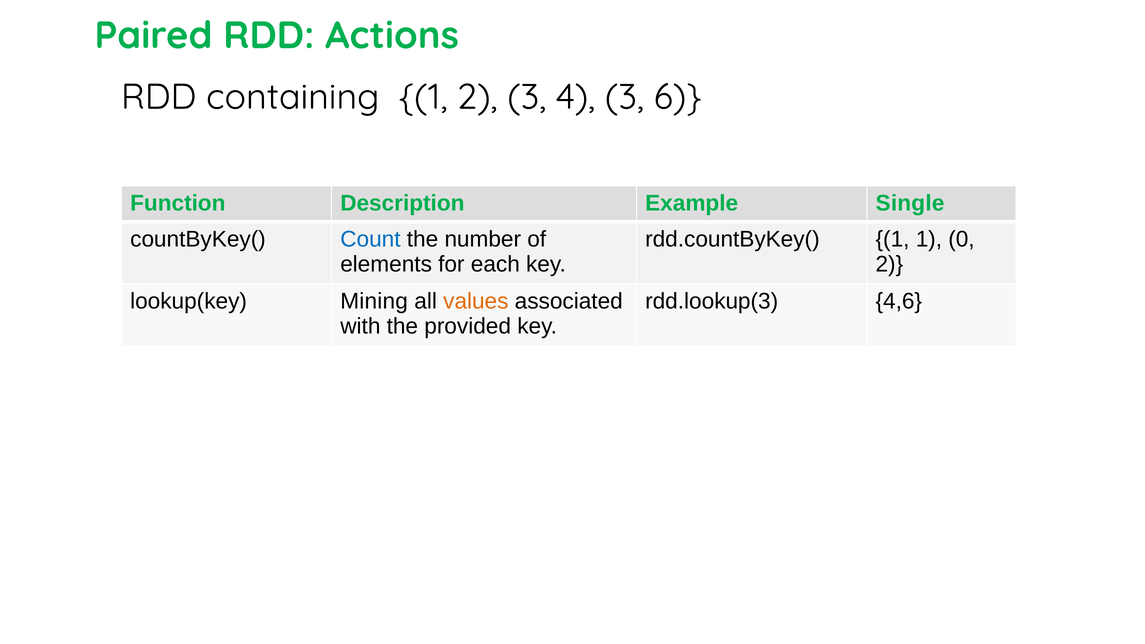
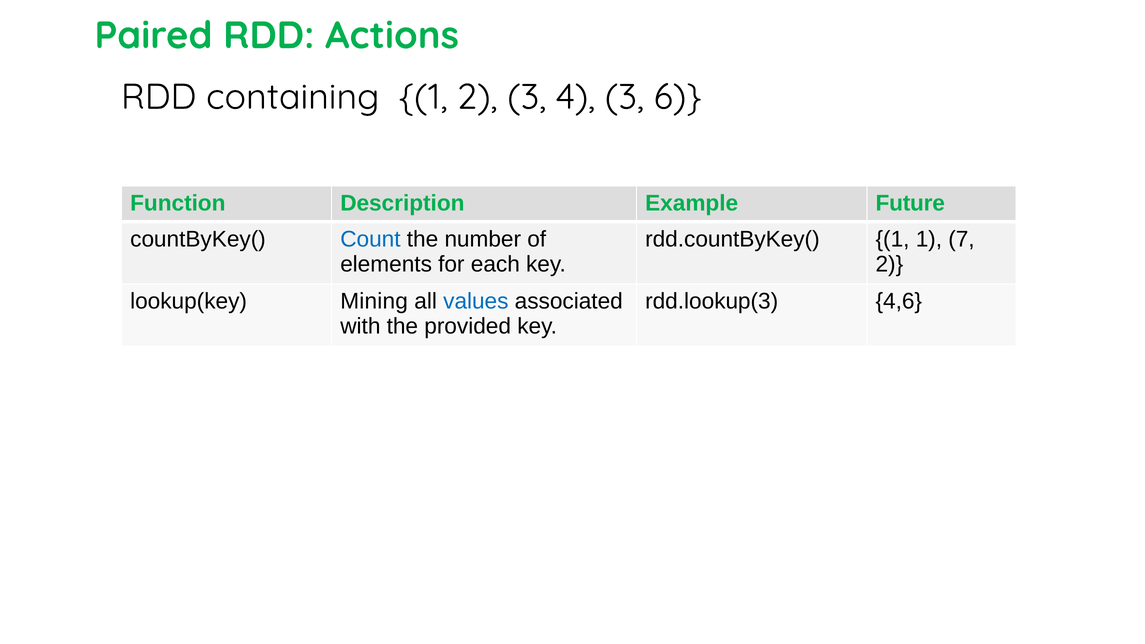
Single: Single -> Future (910, 203)
0: 0 -> 7 (961, 239)
values colour: orange -> blue (476, 301)
